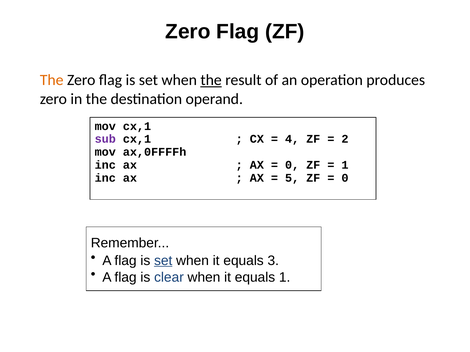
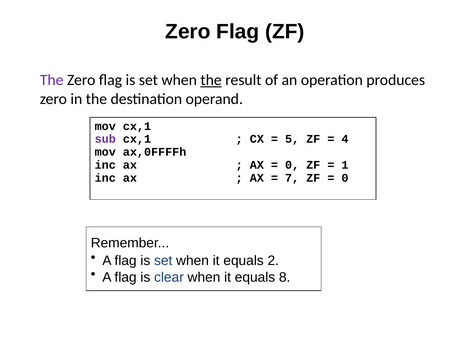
The colour: orange -> purple (52, 80)
4: 4 -> 5 (292, 139)
2: 2 -> 4 (345, 139)
5: 5 -> 7 (292, 178)
set underline: present -> none (163, 261)
3: 3 -> 2 (273, 261)
equals 1: 1 -> 8 (285, 278)
